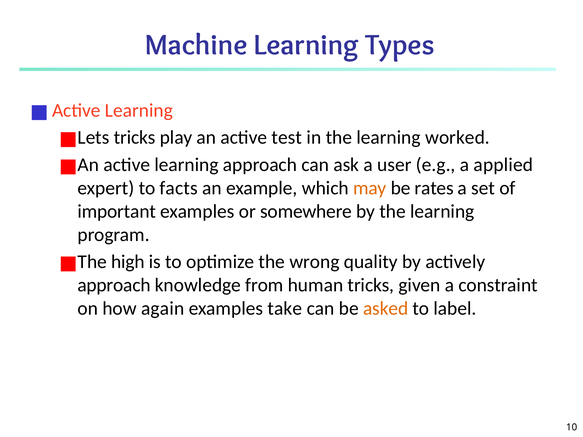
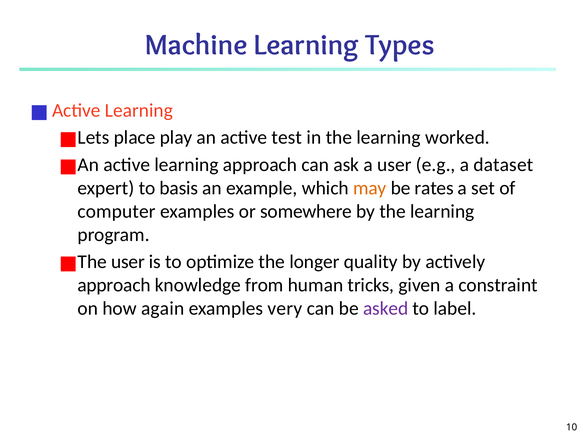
tricks: tricks -> place (135, 138)
applied: applied -> dataset (503, 165)
facts: facts -> basis (179, 188)
important: important -> computer (117, 211)
high: high -> user (128, 262)
wrong: wrong -> longer (314, 262)
take: take -> very (285, 309)
asked colour: orange -> purple (386, 309)
